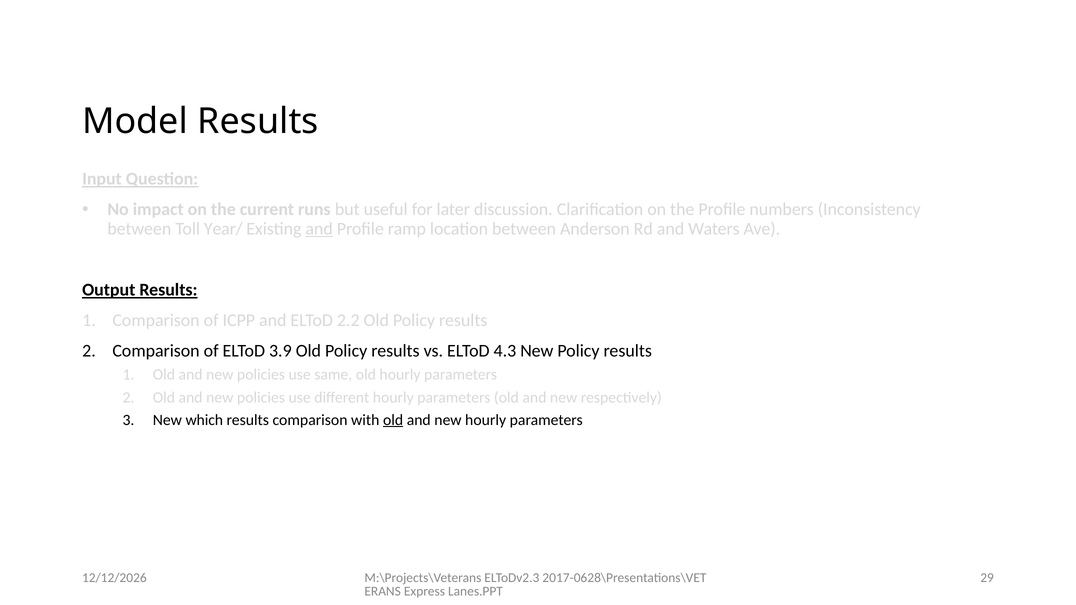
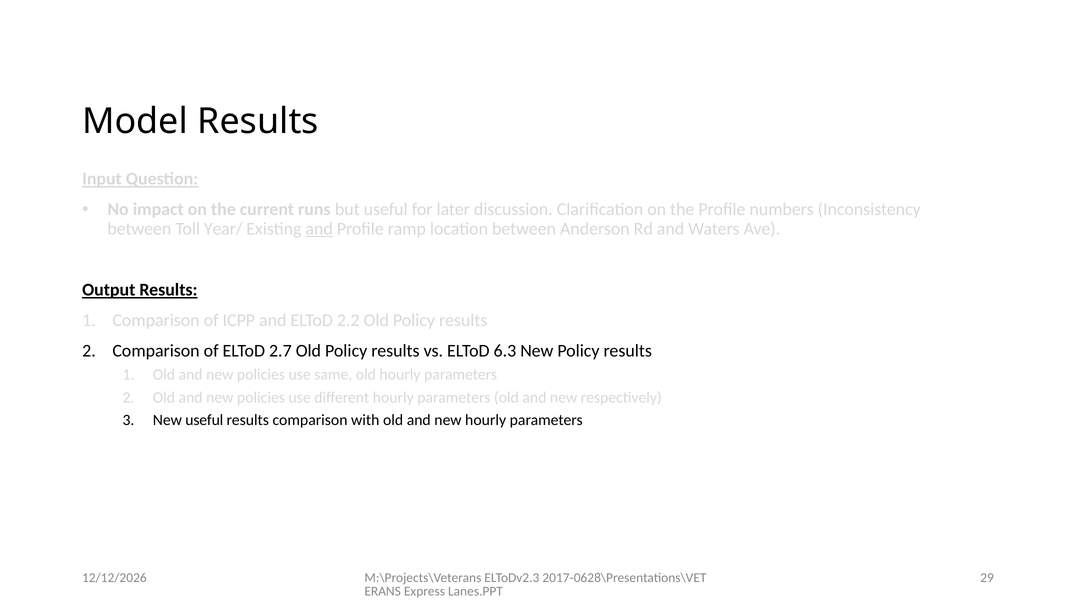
3.9: 3.9 -> 2.7 (280, 351)
4.3: 4.3 -> 6.3 (505, 351)
New which: which -> useful (204, 420)
old underline: present -> none (393, 420)
